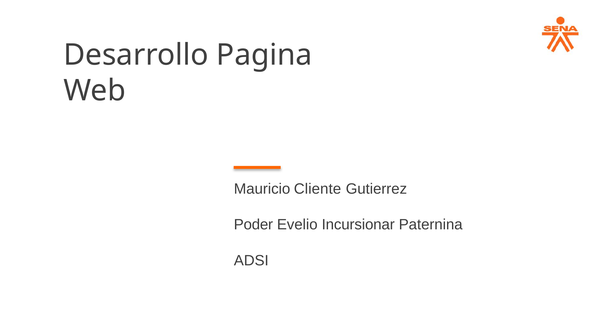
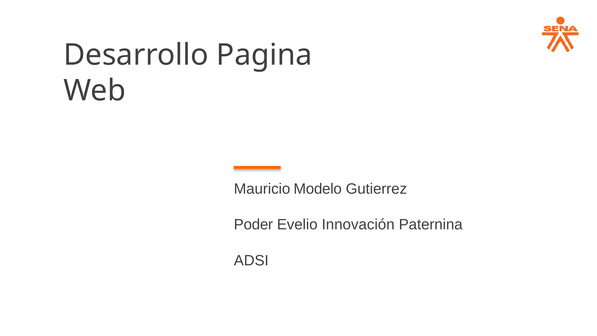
Cliente: Cliente -> Modelo (318, 189)
Incursionar: Incursionar -> Innovación (358, 224)
